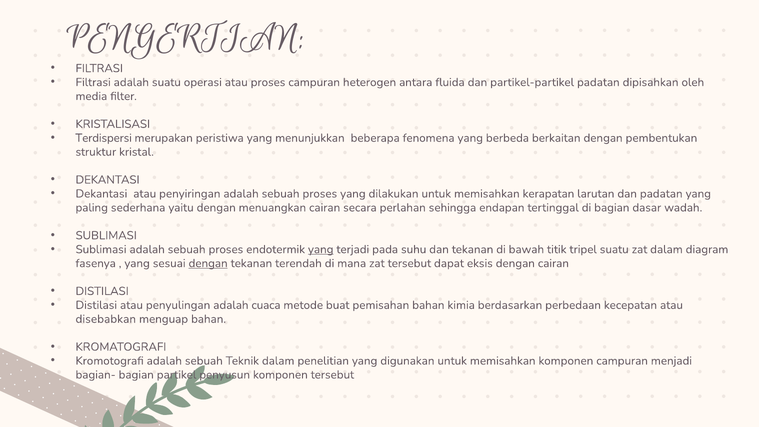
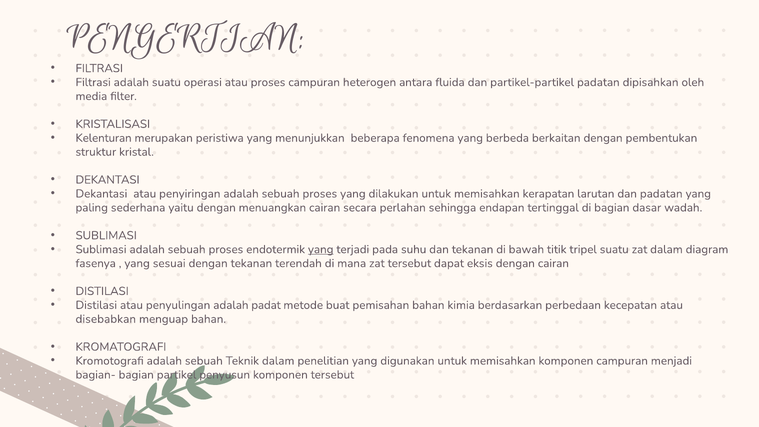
Terdispersi: Terdispersi -> Kelenturan (104, 138)
dengan underline: present -> none (208, 263)
cuaca: cuaca -> padat (266, 305)
